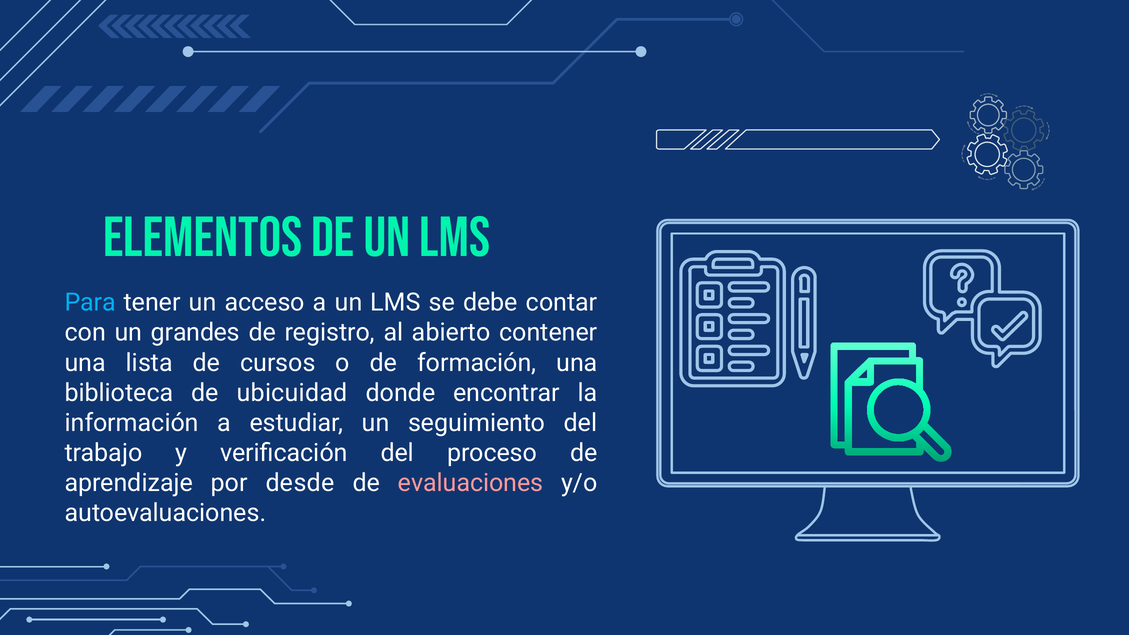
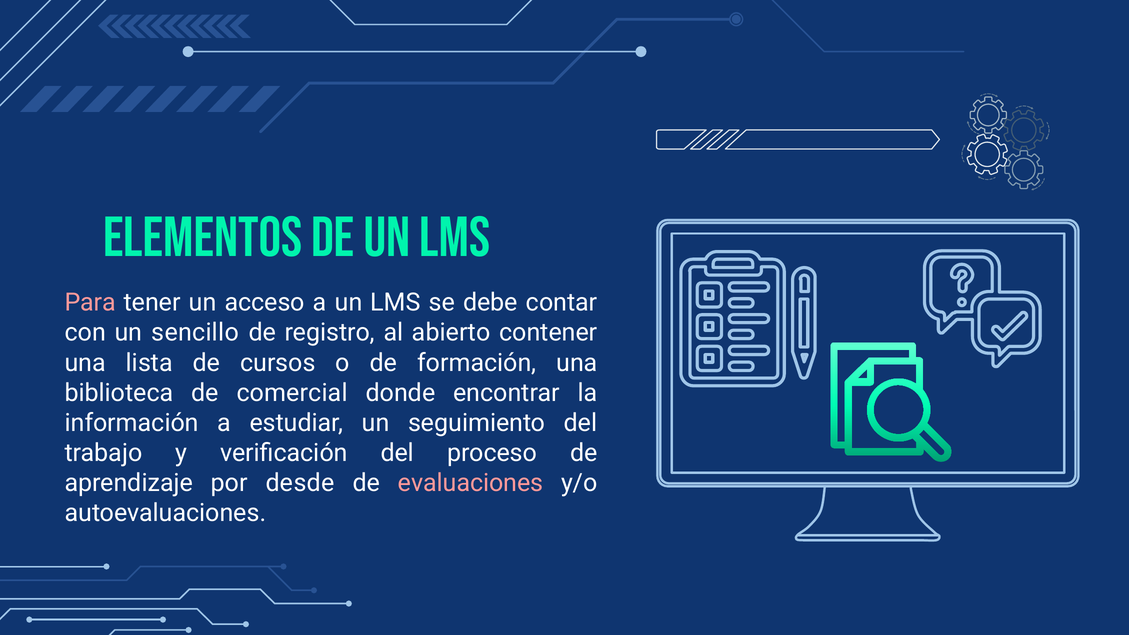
Para colour: light blue -> pink (90, 303)
grandes: grandes -> sencillo (195, 333)
ubicuidad: ubicuidad -> comercial (292, 393)
